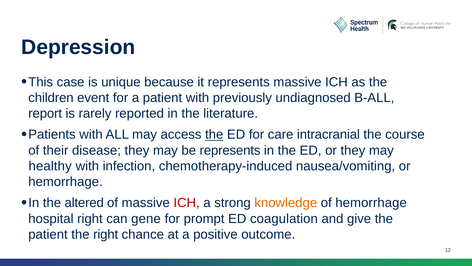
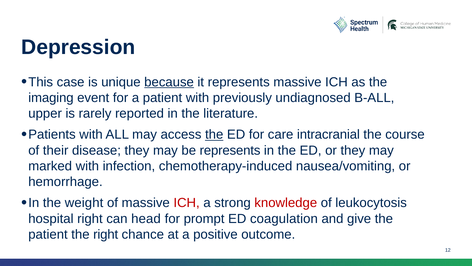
because underline: none -> present (169, 82)
children: children -> imaging (51, 98)
report: report -> upper (45, 113)
healthy: healthy -> marked (50, 166)
altered: altered -> weight (84, 203)
knowledge colour: orange -> red (286, 203)
of hemorrhage: hemorrhage -> leukocytosis (371, 203)
gene: gene -> head (146, 218)
